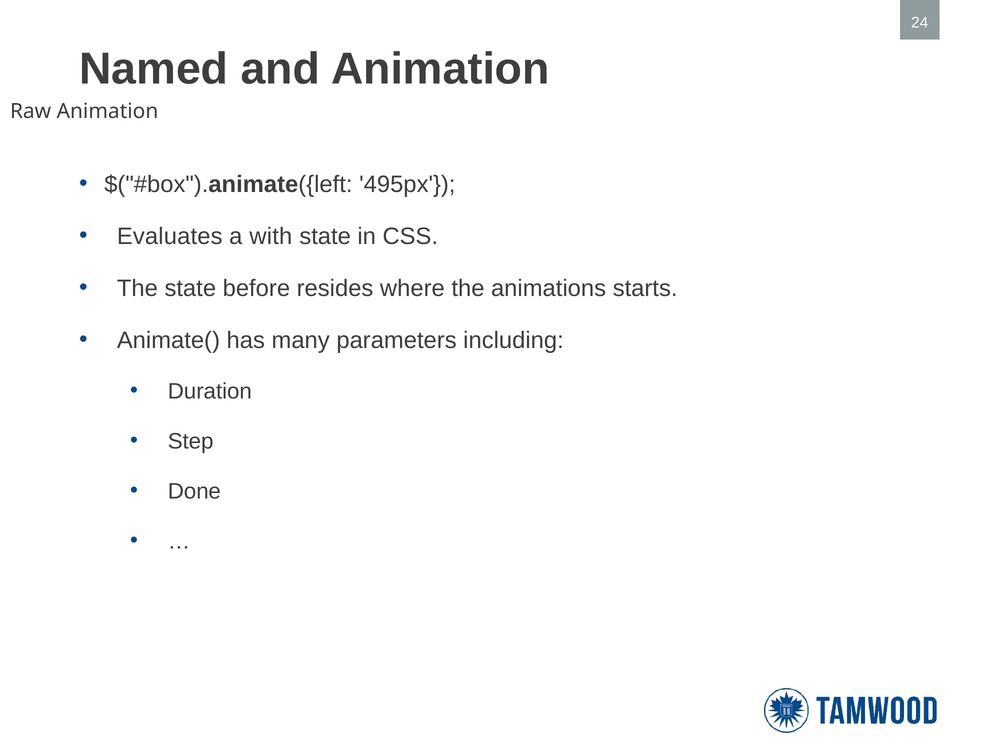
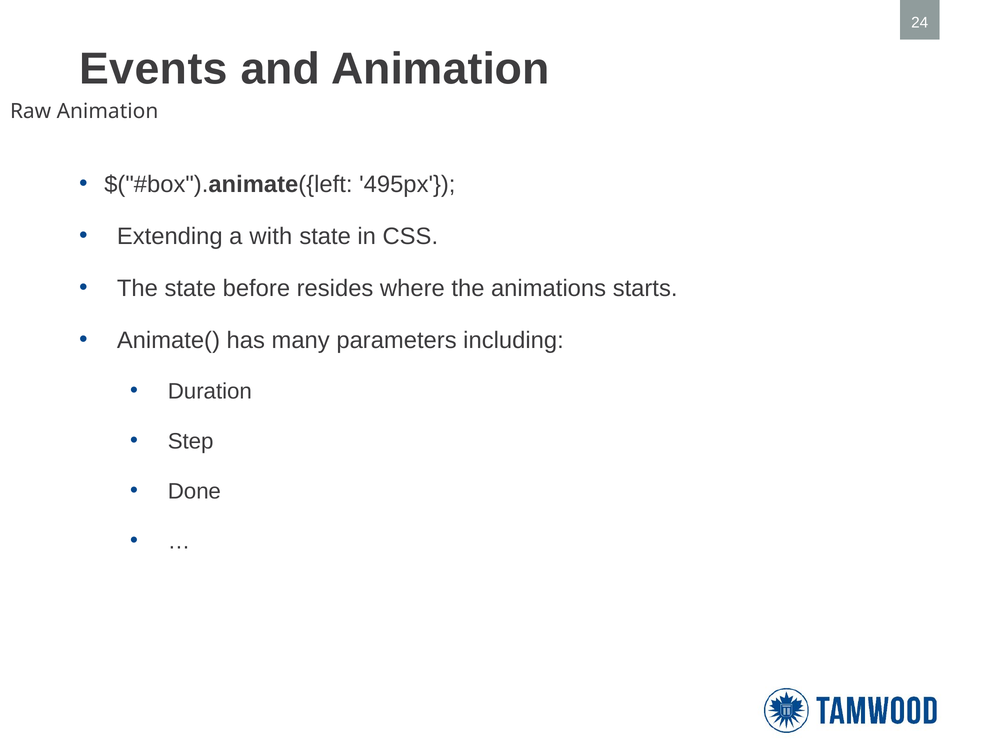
Named: Named -> Events (154, 69)
Evaluates: Evaluates -> Extending (170, 236)
